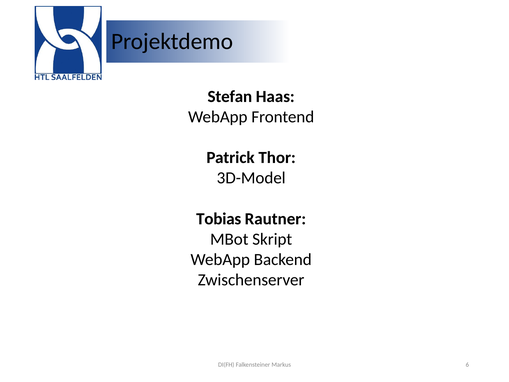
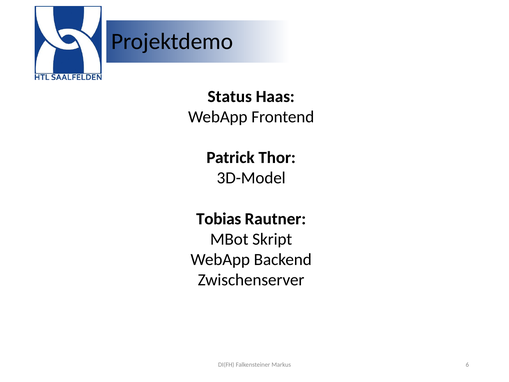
Stefan: Stefan -> Status (230, 96)
